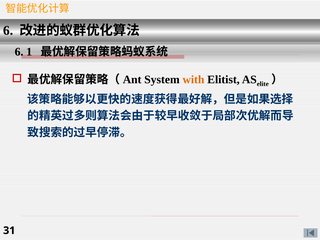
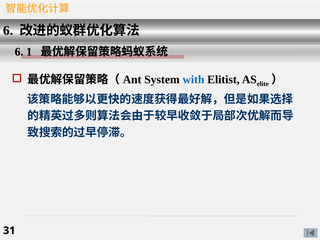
with colour: orange -> blue (193, 80)
